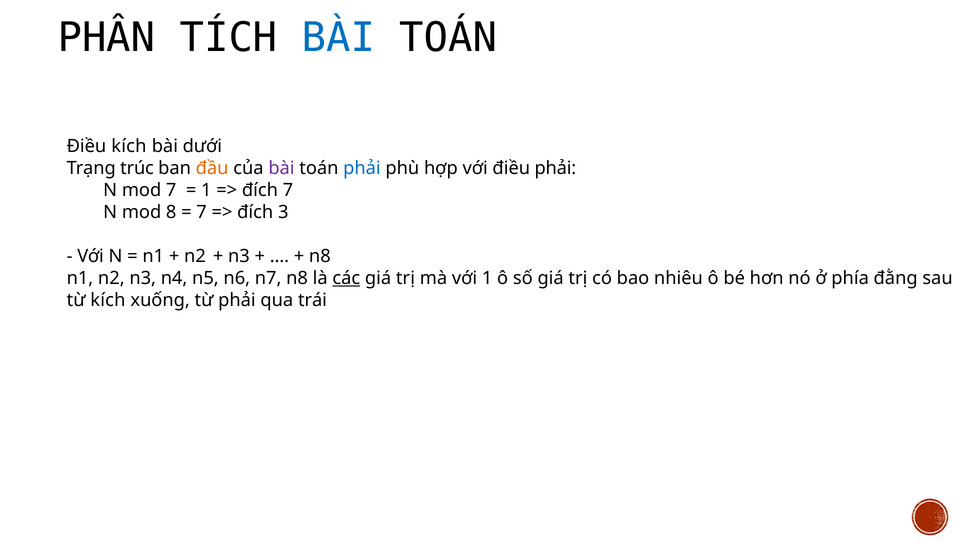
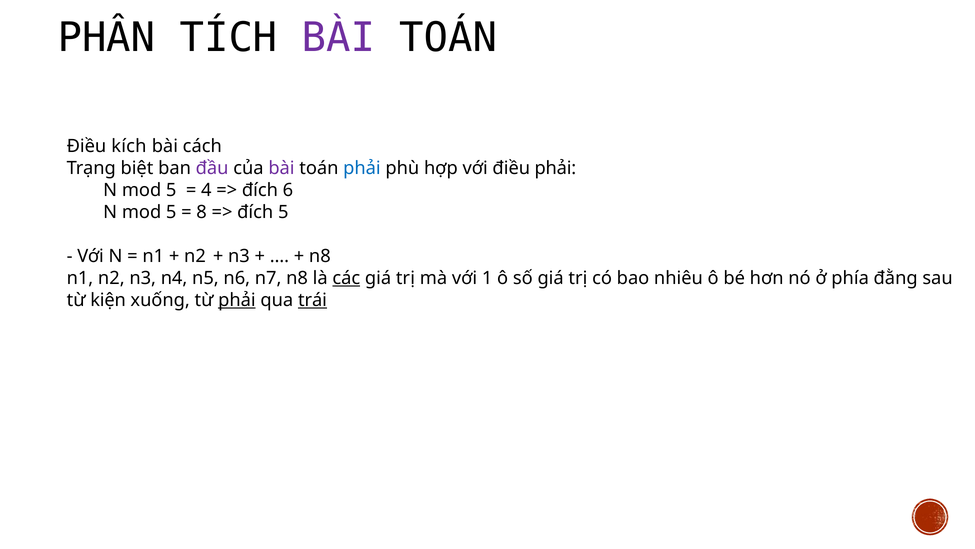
BÀI colour: blue -> purple (338, 38)
dưới: dưới -> cách (202, 146)
trúc: trúc -> biệt (137, 168)
đầu colour: orange -> purple (212, 168)
7: 7 -> 5 (171, 190)
1: 1 -> 4 (206, 190)
đích 7: 7 -> 6 (288, 190)
8: 8 -> 5 (171, 212)
7: 7 -> 8 (202, 212)
đích 3: 3 -> 5 (283, 212)
từ kích: kích -> kiện (108, 300)
phải underline: none -> present (237, 300)
trái underline: none -> present (312, 300)
